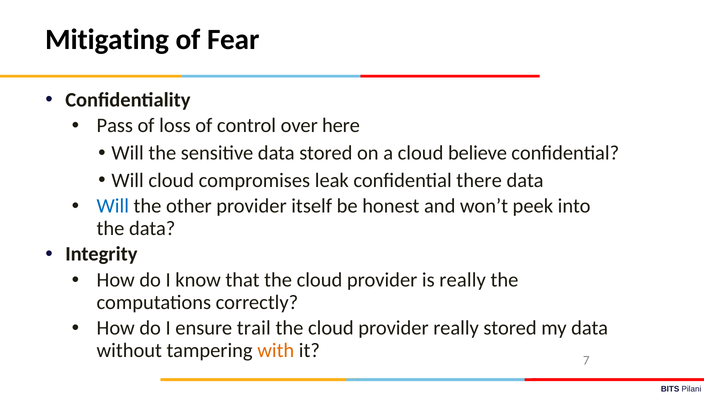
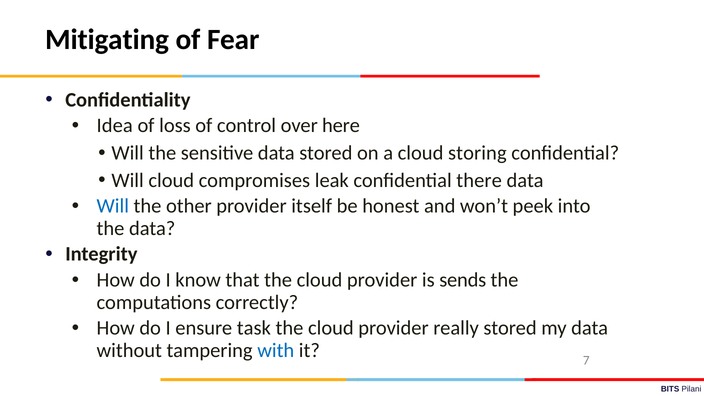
Pass: Pass -> Idea (115, 126)
believe: believe -> storing (477, 153)
is really: really -> sends (463, 280)
trail: trail -> task (254, 328)
with colour: orange -> blue (276, 350)
